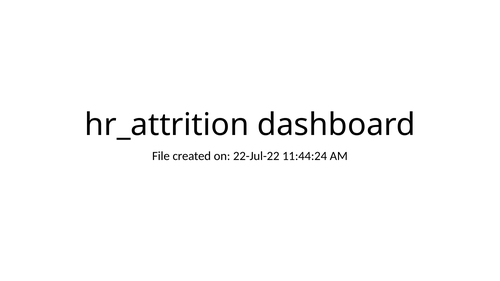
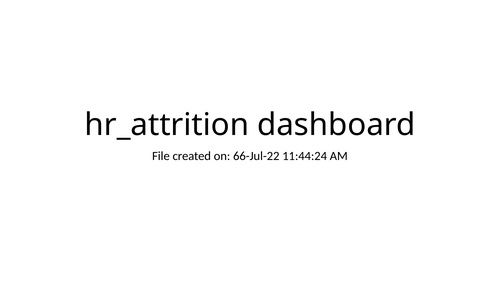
22-Jul-22: 22-Jul-22 -> 66-Jul-22 (256, 156)
